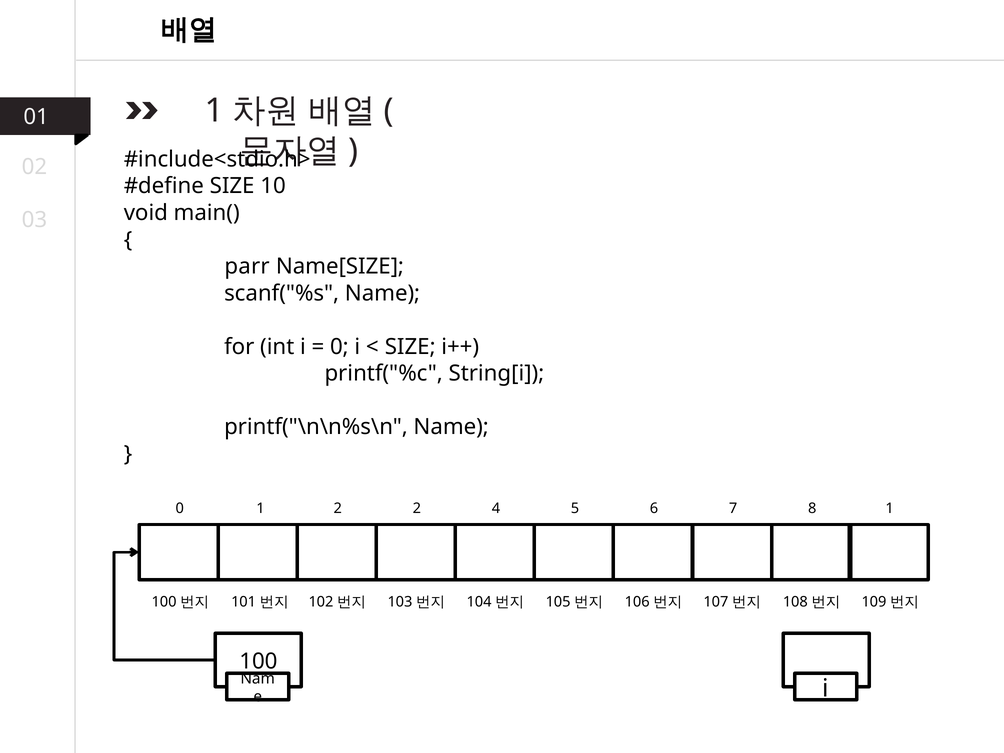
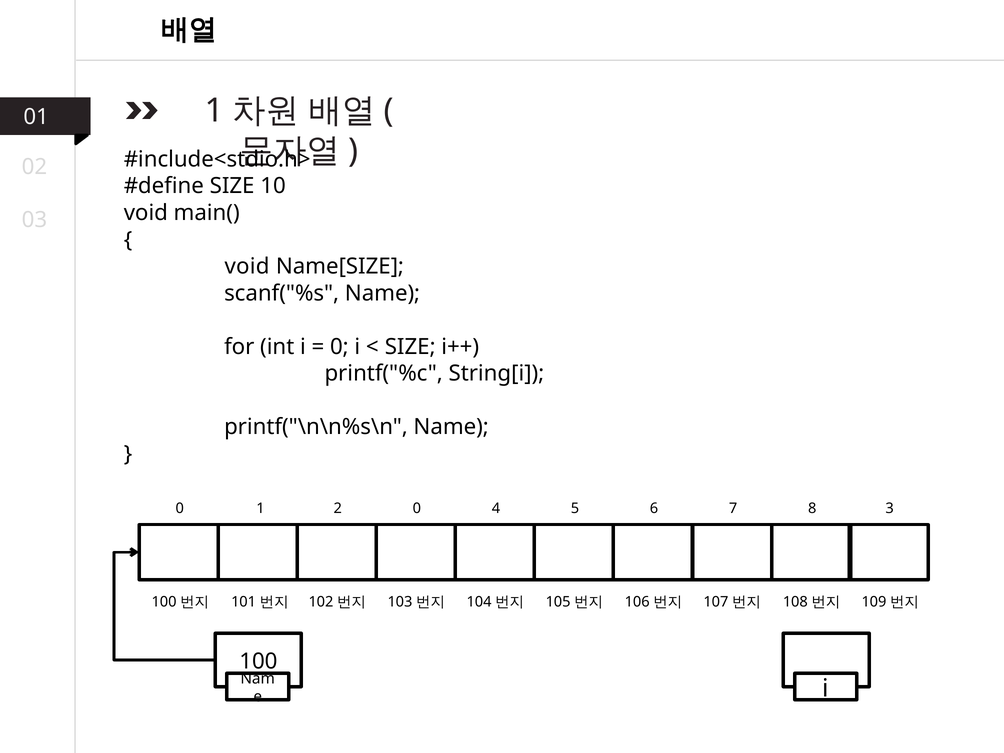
parr: parr -> void (247, 266)
2 2: 2 -> 0 (417, 508)
8 1: 1 -> 3 (890, 508)
